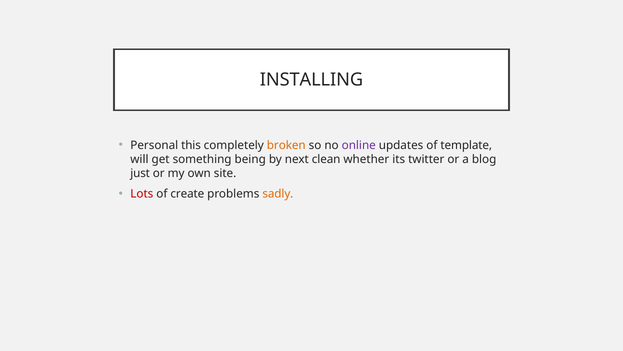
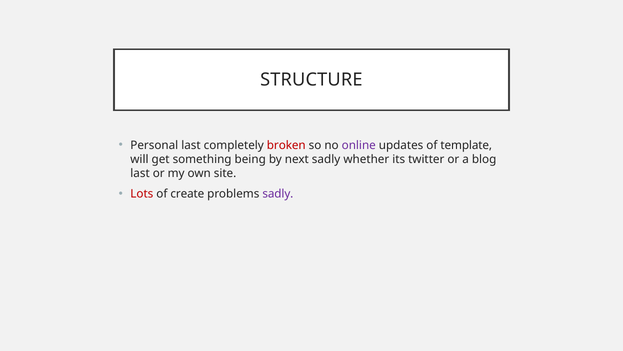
INSTALLING: INSTALLING -> STRUCTURE (311, 80)
Personal this: this -> last (191, 145)
broken colour: orange -> red (286, 145)
next clean: clean -> sadly (326, 159)
just: just -> last (140, 173)
sadly colour: orange -> purple (278, 194)
